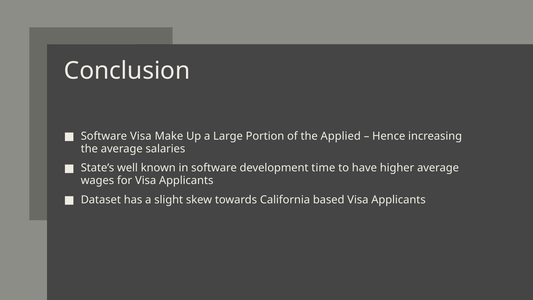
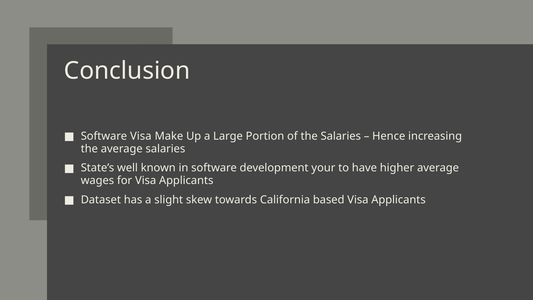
the Applied: Applied -> Salaries (341, 136)
time: time -> your (323, 168)
